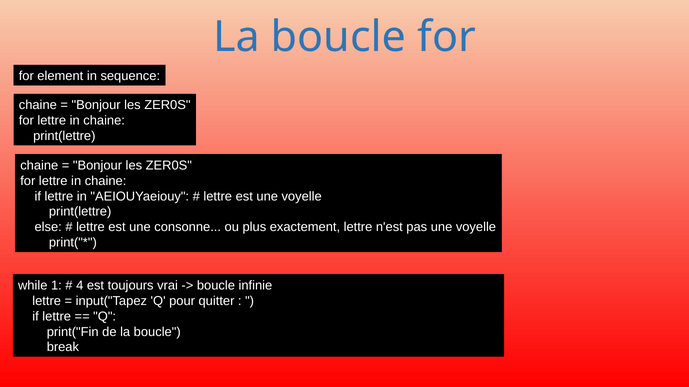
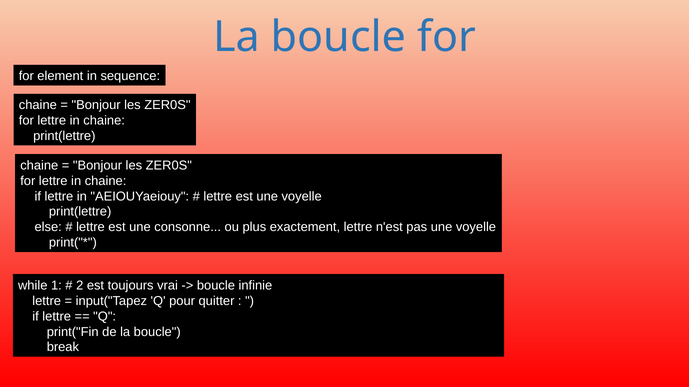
4: 4 -> 2 (80, 286)
